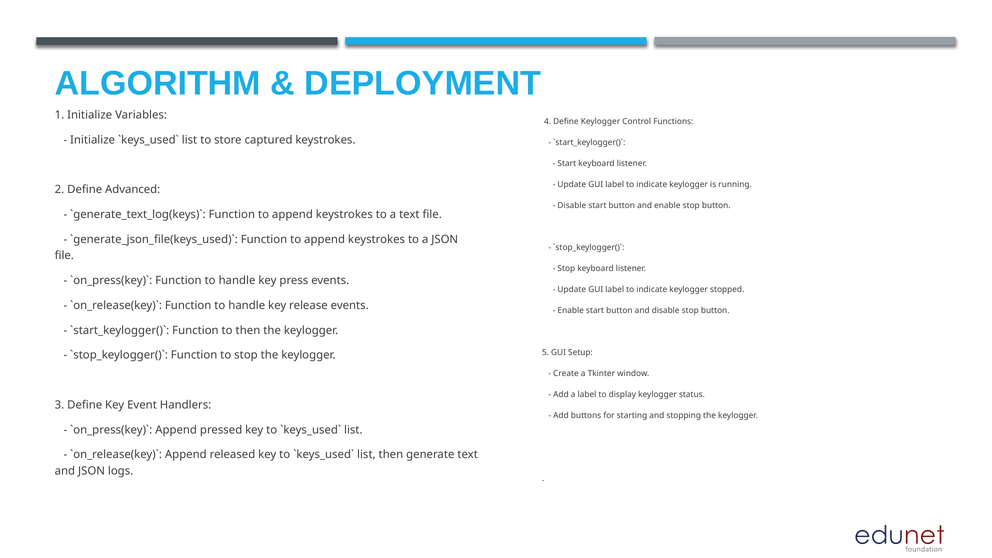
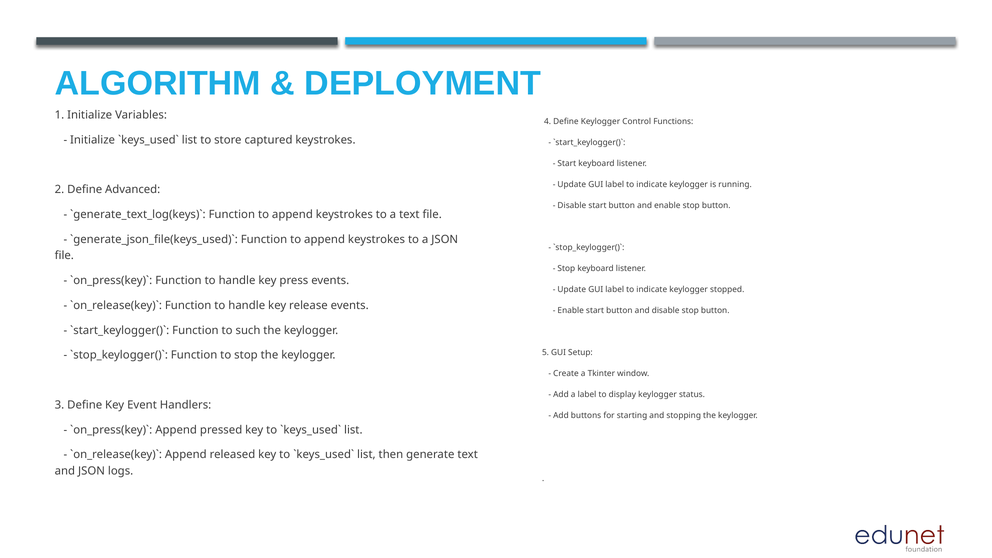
to then: then -> such (248, 330)
